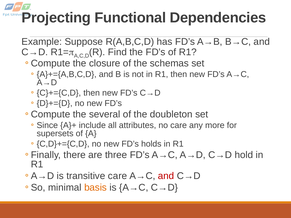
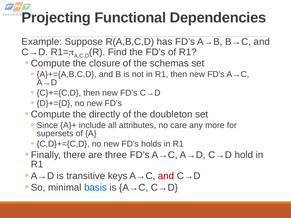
several: several -> directly (105, 114)
transitive care: care -> keys (118, 176)
basis colour: orange -> blue (96, 188)
